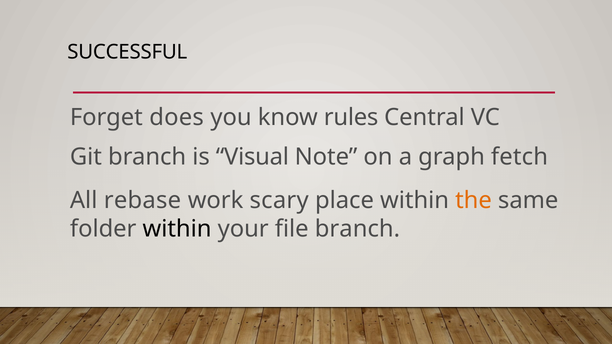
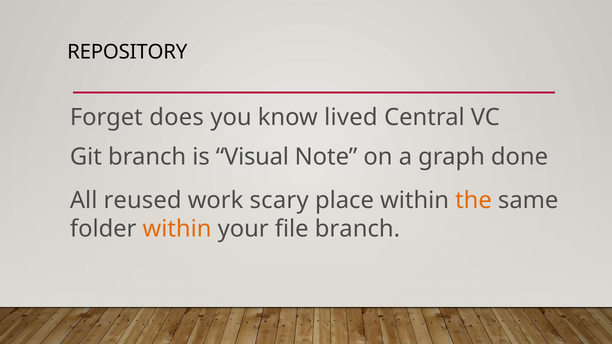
SUCCESSFUL: SUCCESSFUL -> REPOSITORY (127, 52)
rules: rules -> lived (351, 117)
fetch: fetch -> done (520, 157)
rebase: rebase -> reused (143, 200)
within colour: black -> orange (177, 229)
